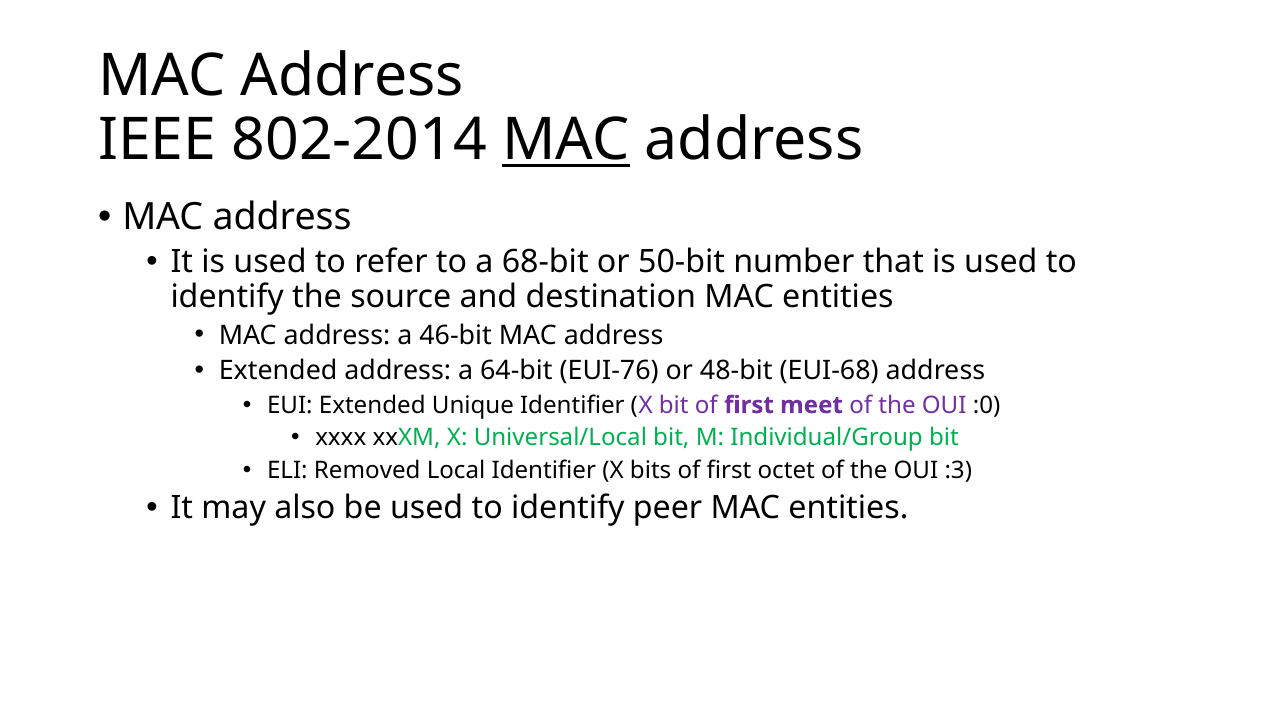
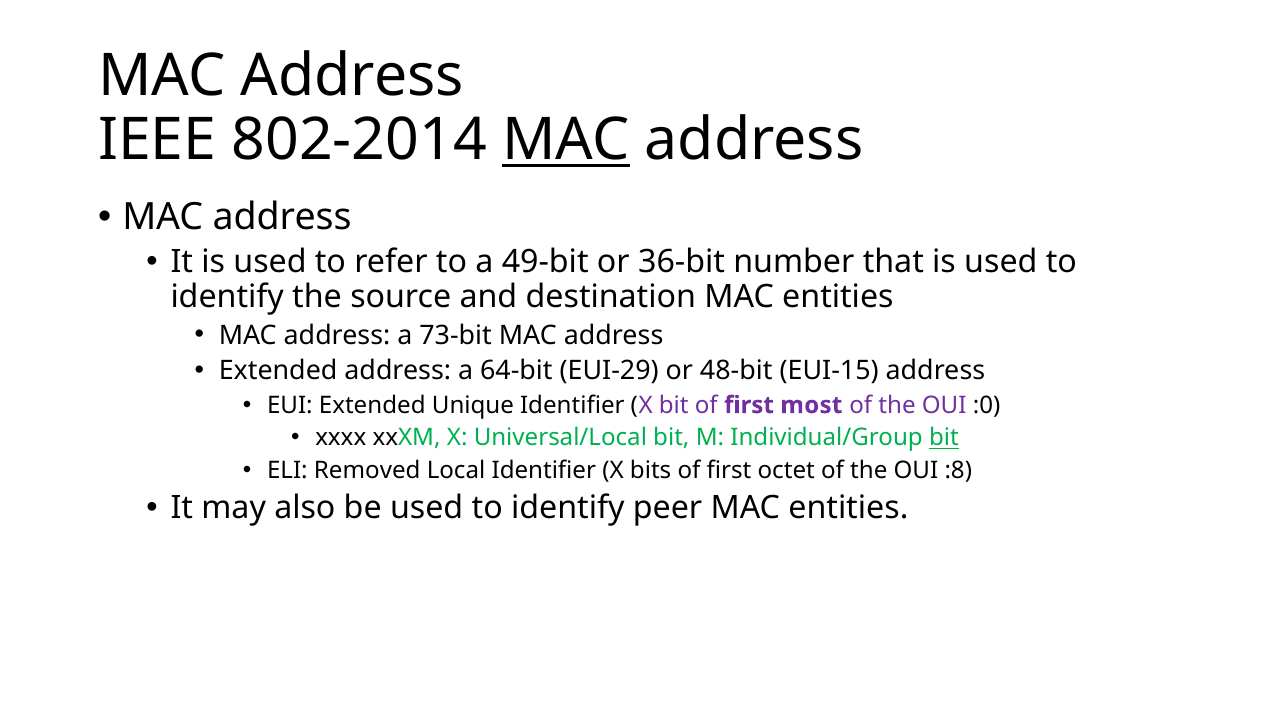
68-bit: 68-bit -> 49-bit (545, 262)
50-bit: 50-bit -> 36-bit (682, 262)
46-bit: 46-bit -> 73-bit (456, 335)
EUI-76: EUI-76 -> EUI-29 (609, 371)
EUI-68: EUI-68 -> EUI-15 (829, 371)
meet: meet -> most (811, 405)
bit underline: none -> present (944, 438)
:3: :3 -> :8 (958, 471)
